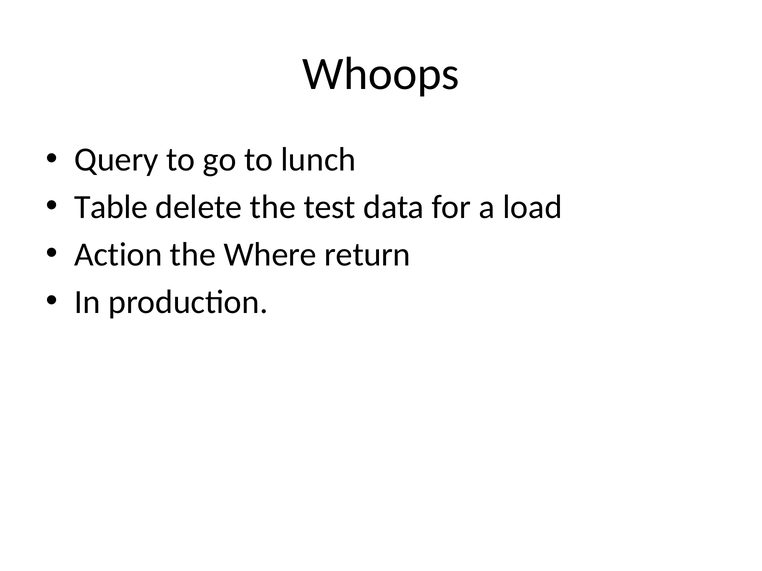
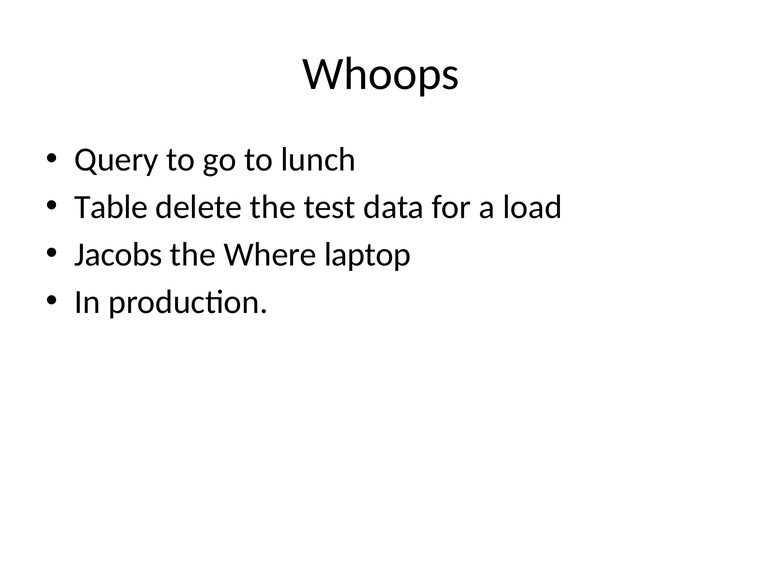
Action: Action -> Jacobs (118, 255)
return: return -> laptop (368, 255)
